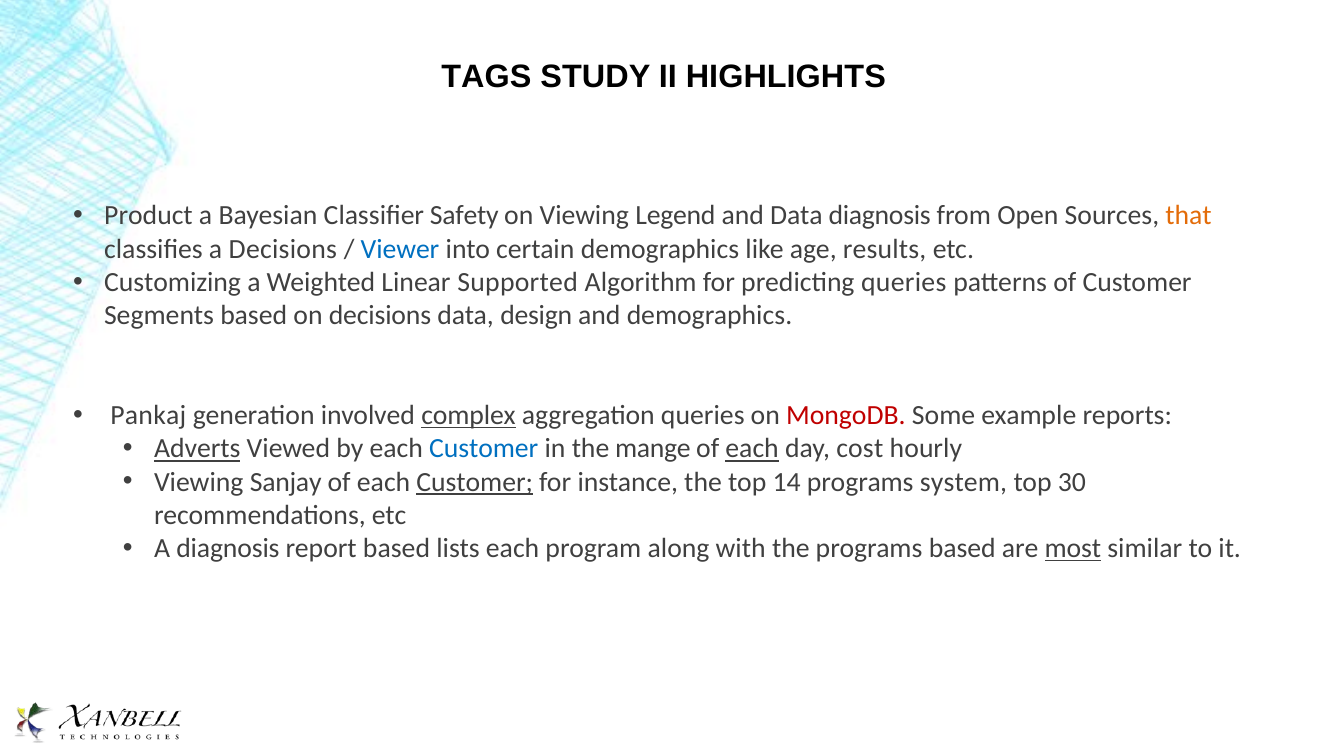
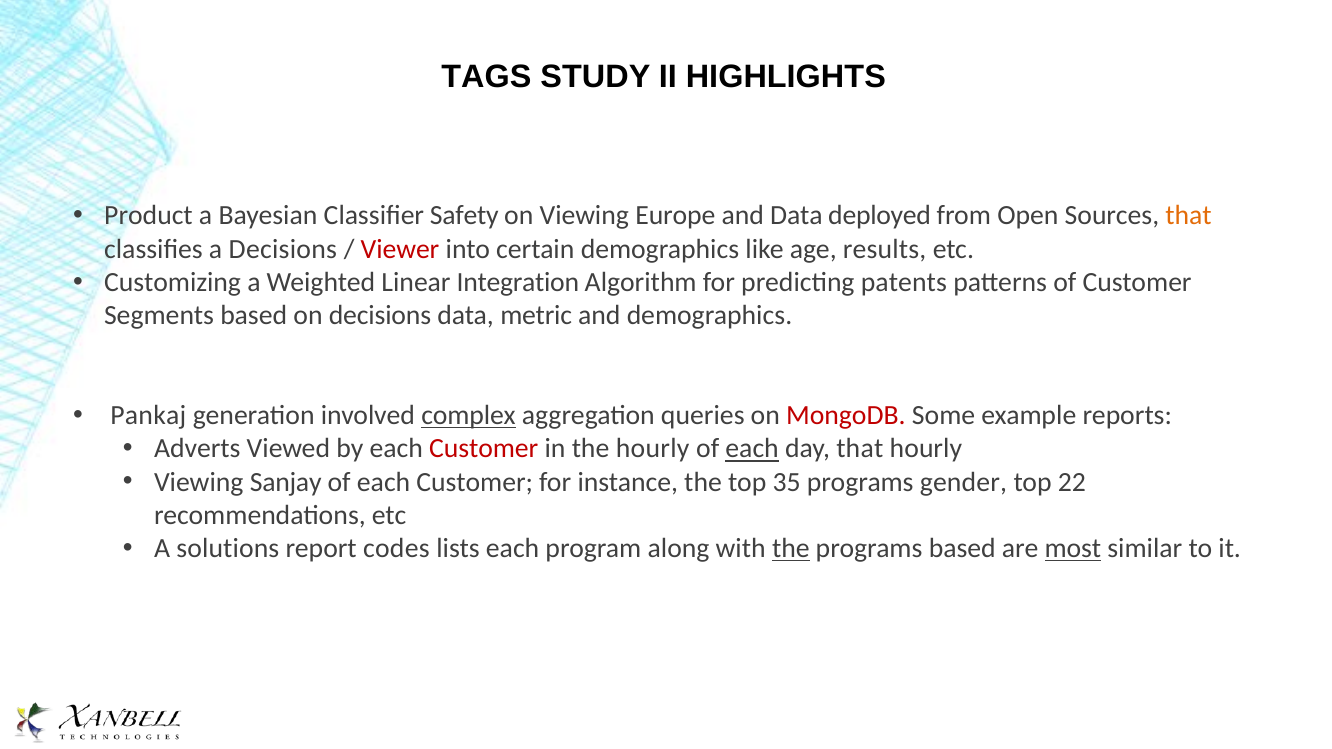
Legend: Legend -> Europe (675, 216)
Data diagnosis: diagnosis -> deployed (880, 216)
Viewer colour: blue -> red (400, 249)
Supported: Supported -> Integration (518, 282)
predicting queries: queries -> patents (904, 282)
design: design -> metric (536, 316)
Adverts underline: present -> none (197, 449)
Customer colour: blue -> red (484, 449)
the mange: mange -> hourly (653, 449)
day cost: cost -> that (860, 449)
Customer underline: present -> none (475, 482)
14: 14 -> 35 (787, 482)
system: system -> gender (963, 482)
30: 30 -> 22 (1072, 482)
A diagnosis: diagnosis -> solutions (228, 549)
report based: based -> codes (396, 549)
the underline: none -> present (791, 549)
